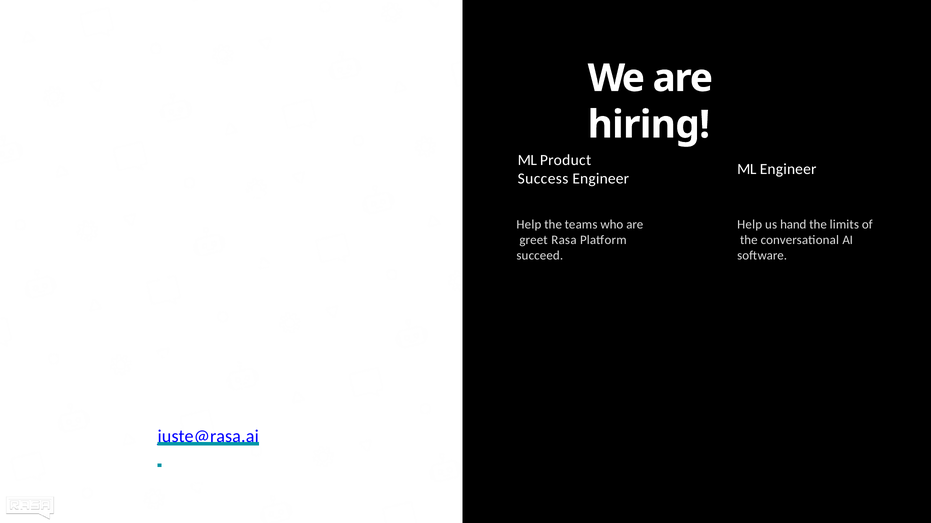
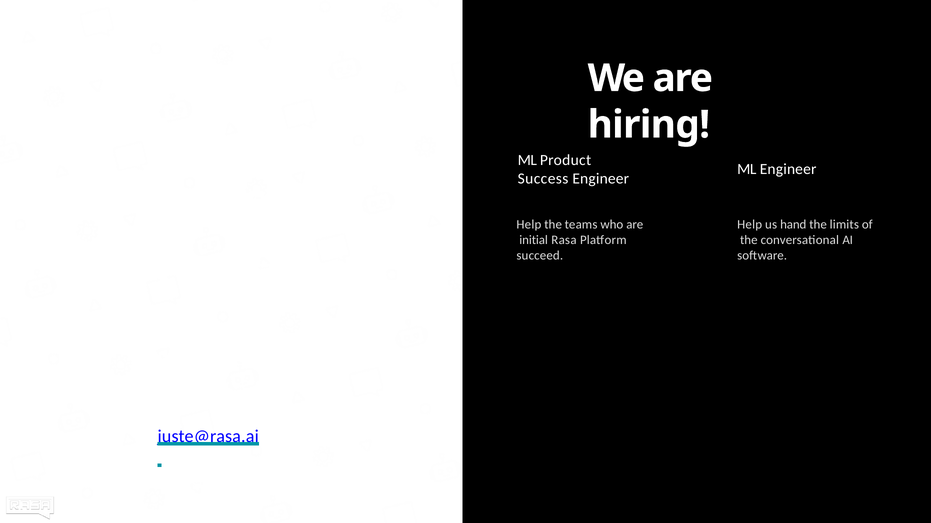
greet: greet -> initial (534, 241)
